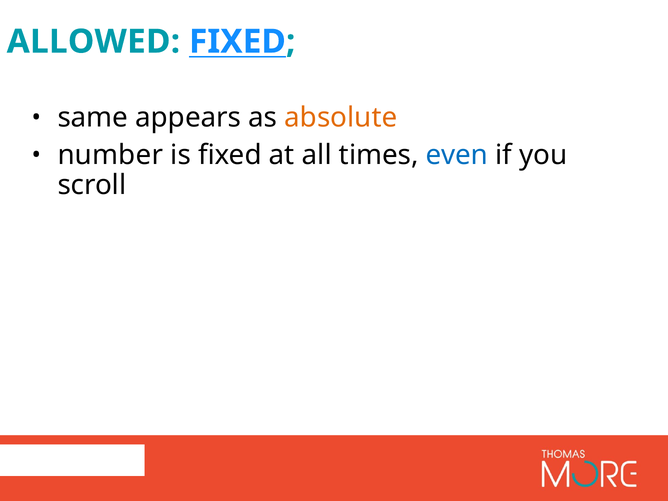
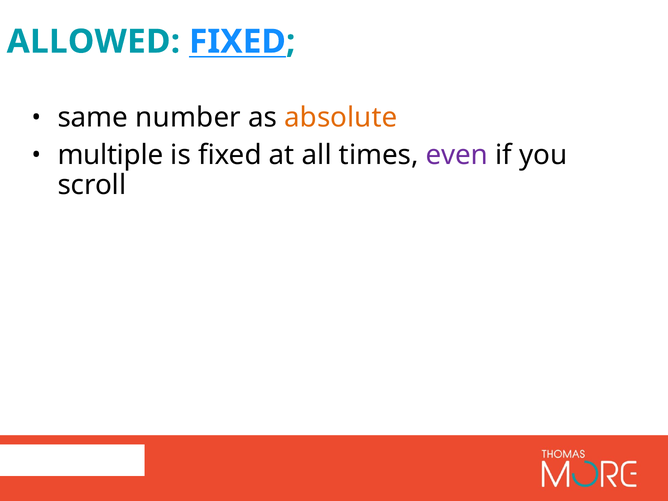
appears: appears -> number (188, 117)
number: number -> multiple (110, 155)
even colour: blue -> purple (457, 155)
